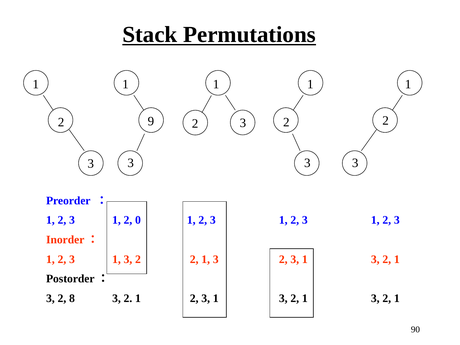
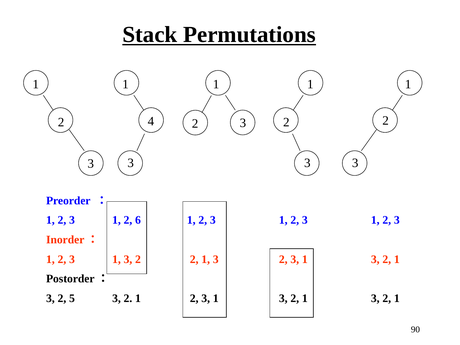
9: 9 -> 4 (151, 121)
0: 0 -> 6 (138, 220)
8: 8 -> 5 (72, 298)
